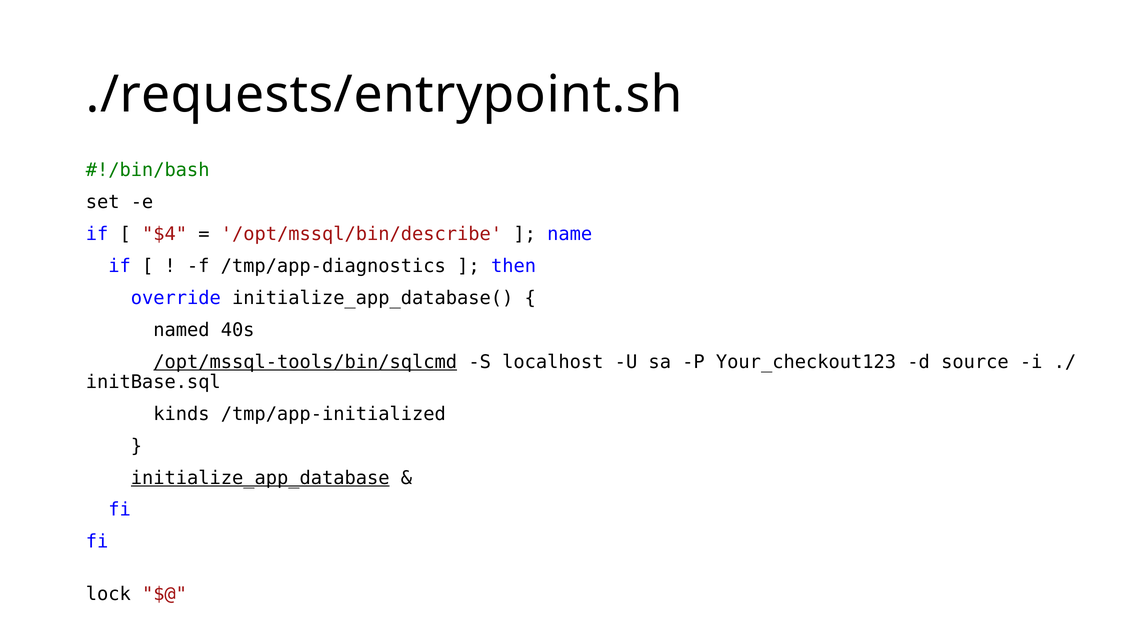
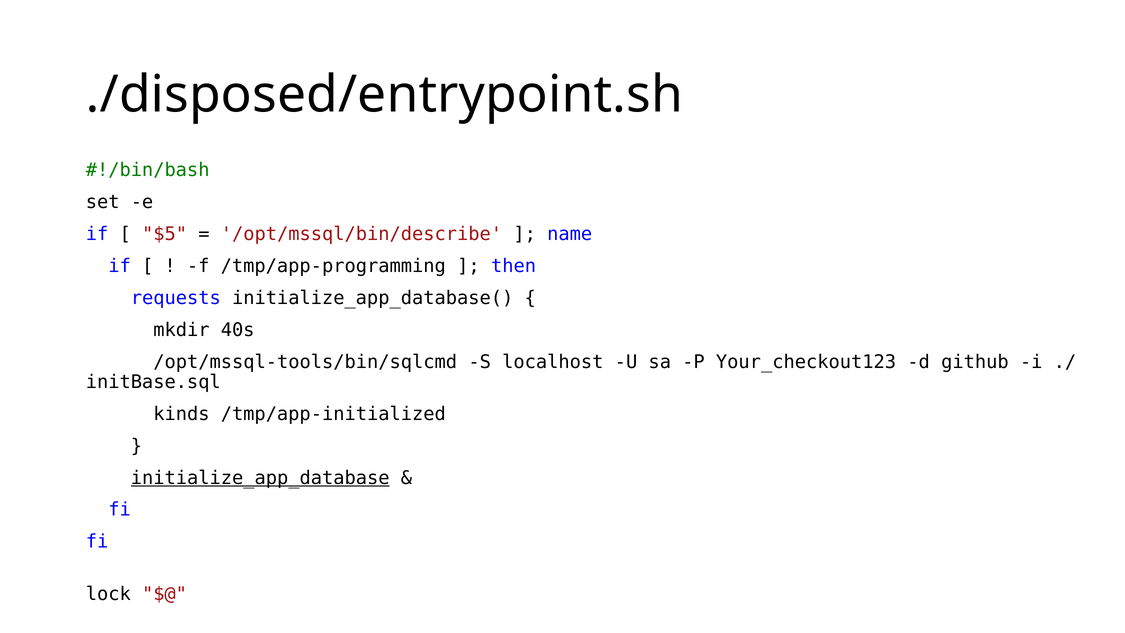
./requests/entrypoint.sh: ./requests/entrypoint.sh -> ./disposed/entrypoint.sh (384, 95)
$4: $4 -> $5 (165, 234)
/tmp/app-diagnostics: /tmp/app-diagnostics -> /tmp/app-programming (333, 266)
override: override -> requests (176, 298)
named: named -> mkdir (181, 330)
/opt/mssql-tools/bin/sqlcmd underline: present -> none (305, 362)
source: source -> github (975, 362)
